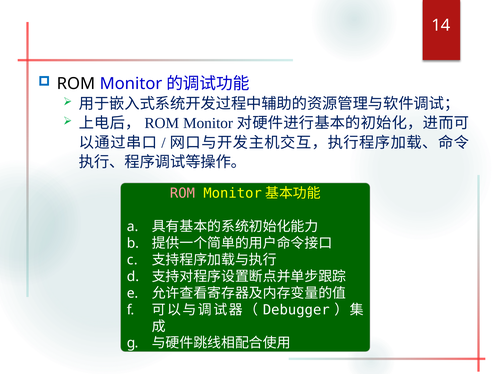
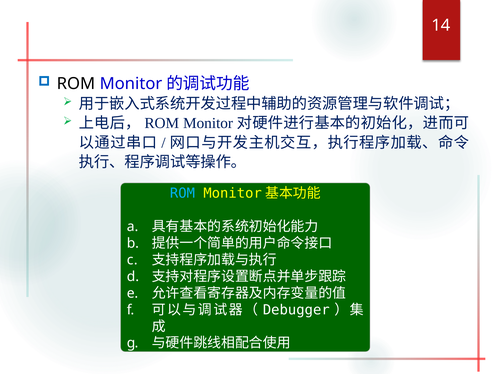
ROM colour: pink -> light blue (182, 194)
